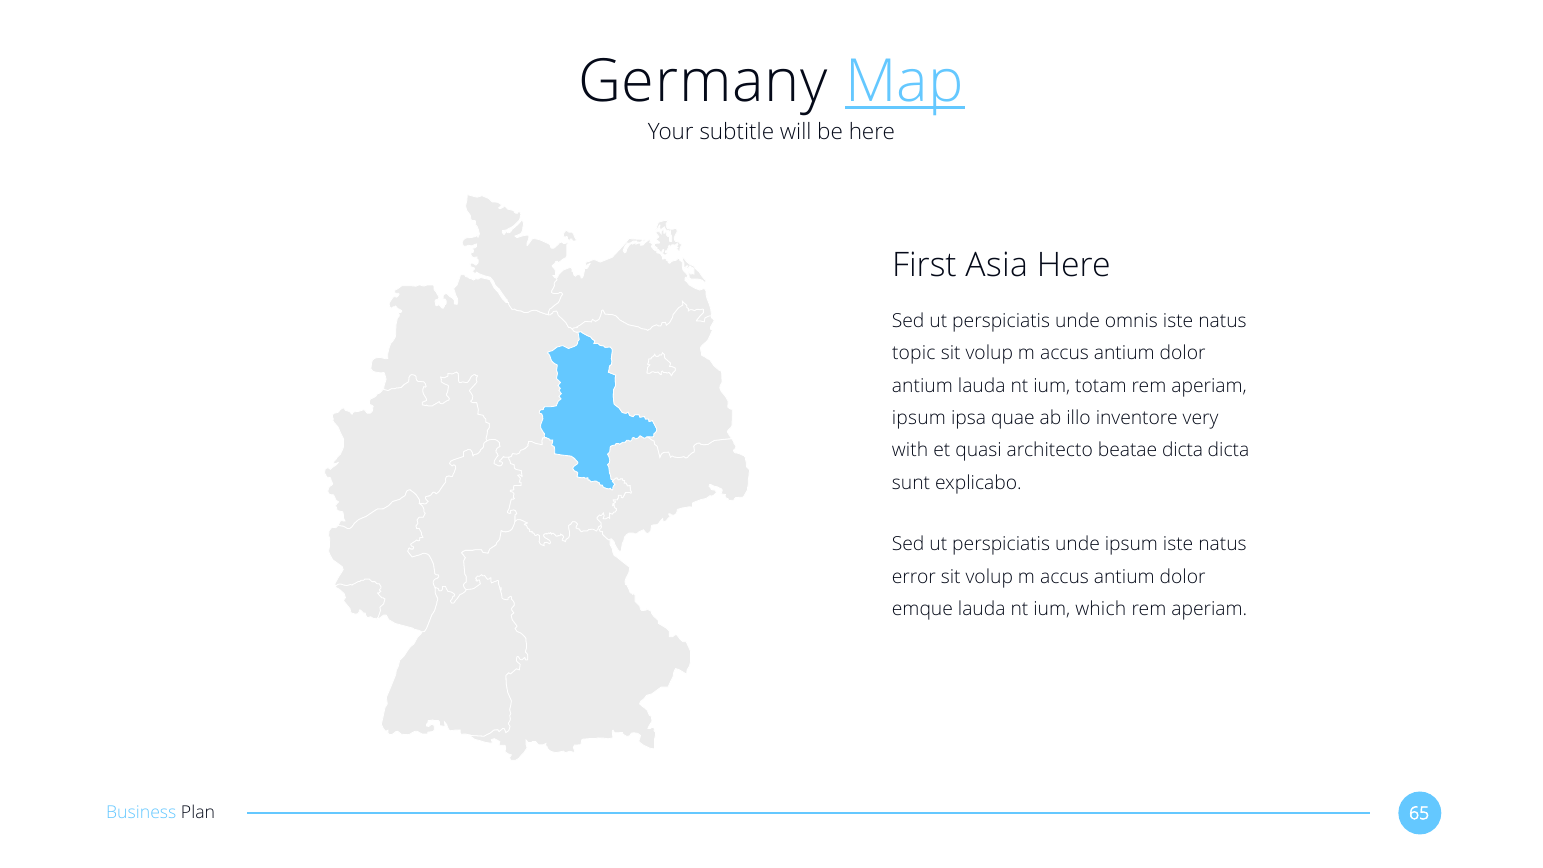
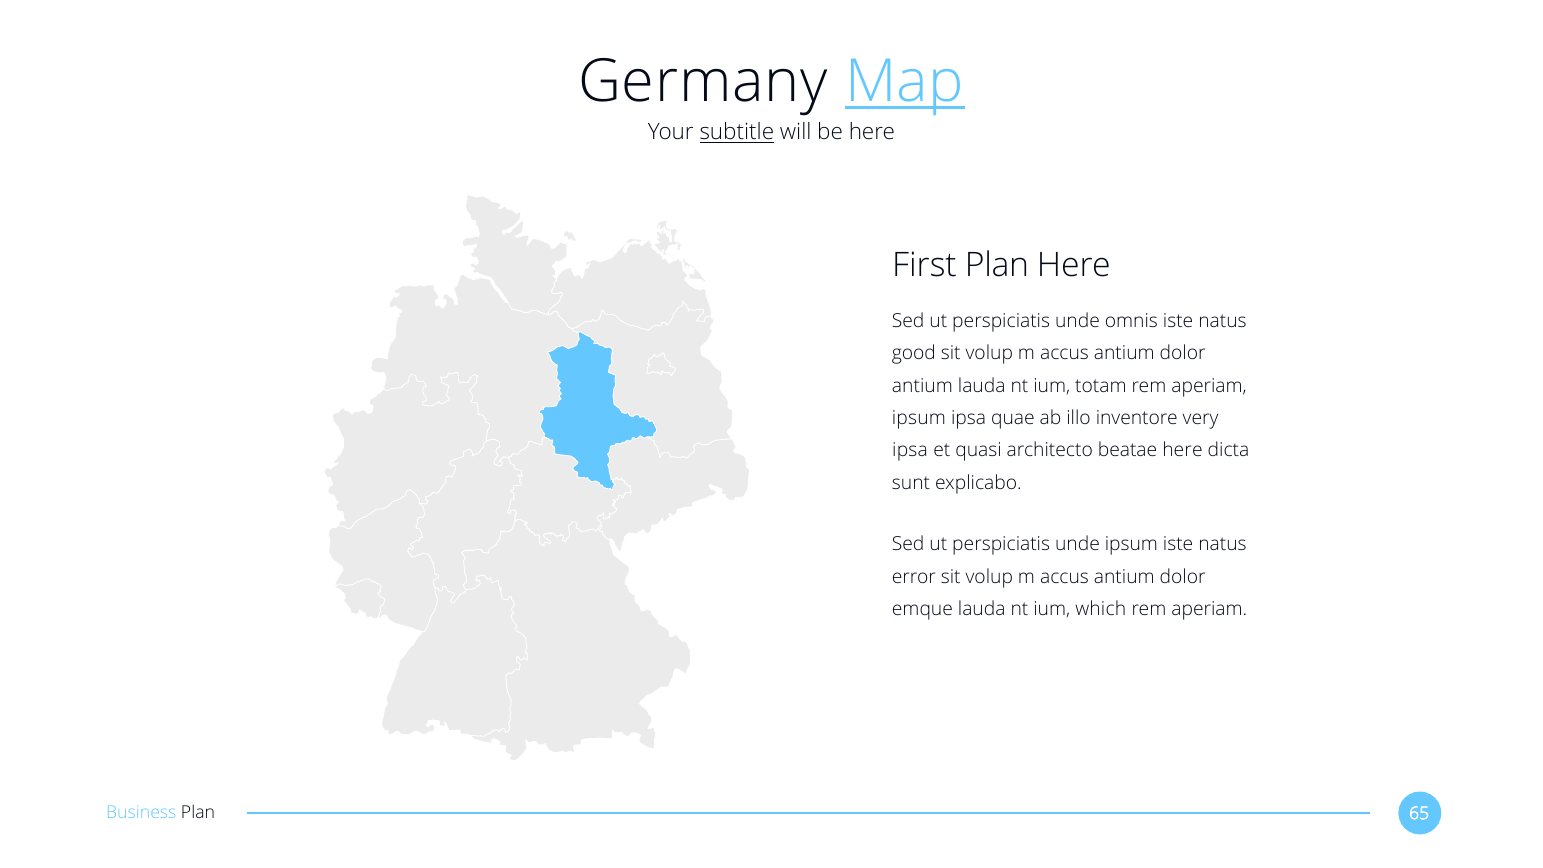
subtitle underline: none -> present (737, 132)
First Asia: Asia -> Plan (997, 265)
topic: topic -> good (914, 353)
with: with -> ipsa (910, 451)
beatae dicta: dicta -> here (1182, 451)
